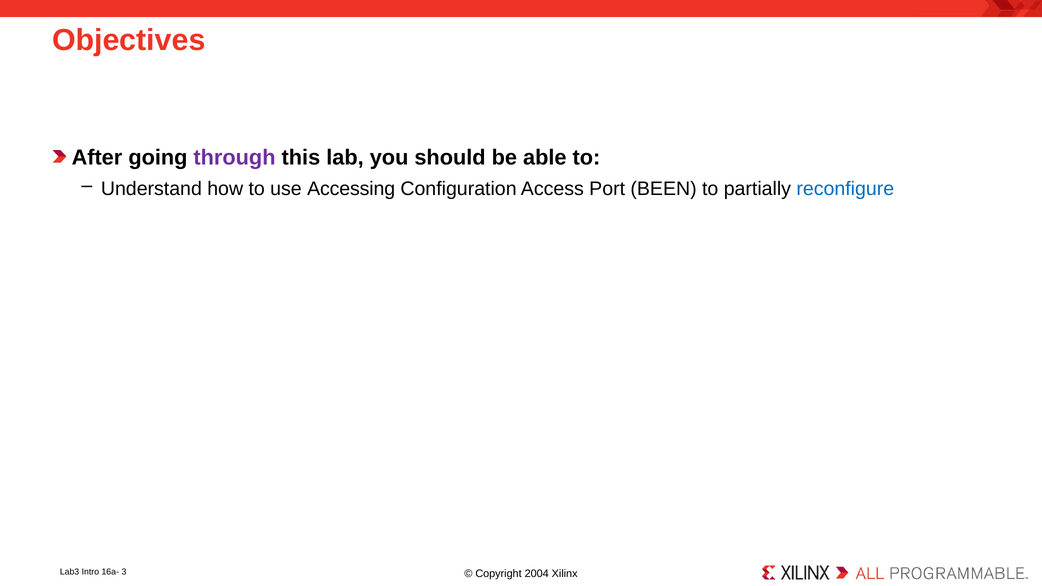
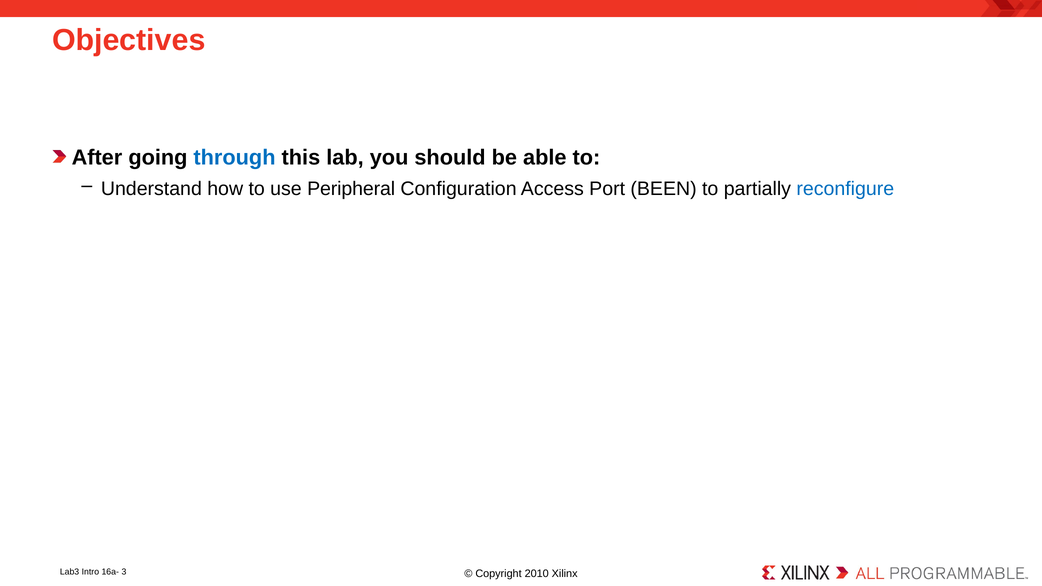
through colour: purple -> blue (234, 158)
Accessing: Accessing -> Peripheral (351, 189)
2004: 2004 -> 2010 (537, 574)
